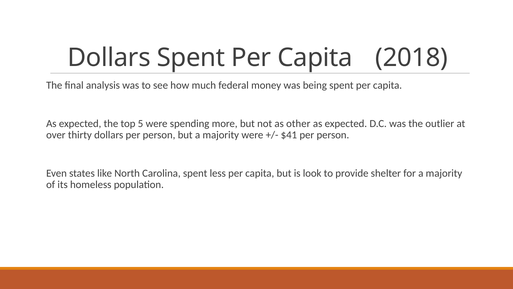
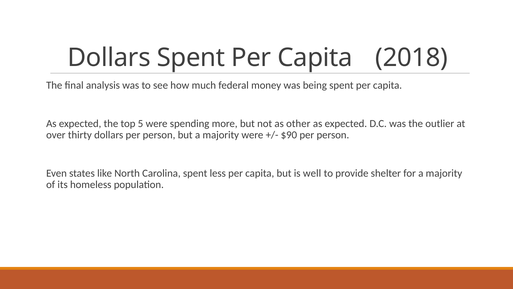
$41: $41 -> $90 (289, 135)
look: look -> well (312, 173)
